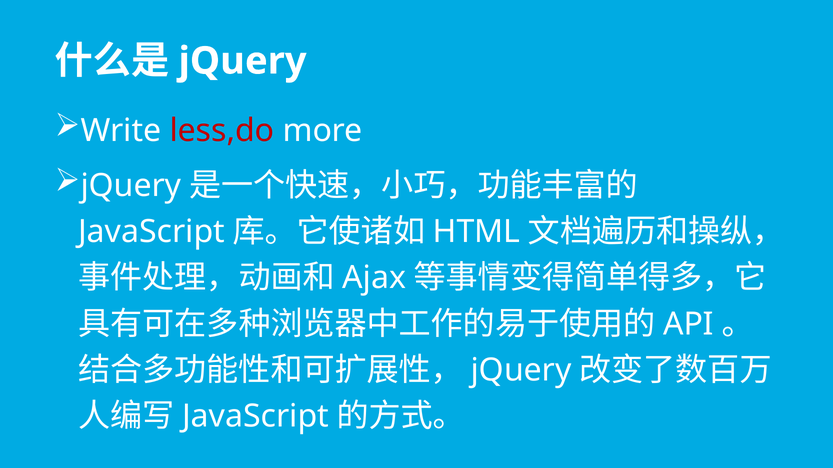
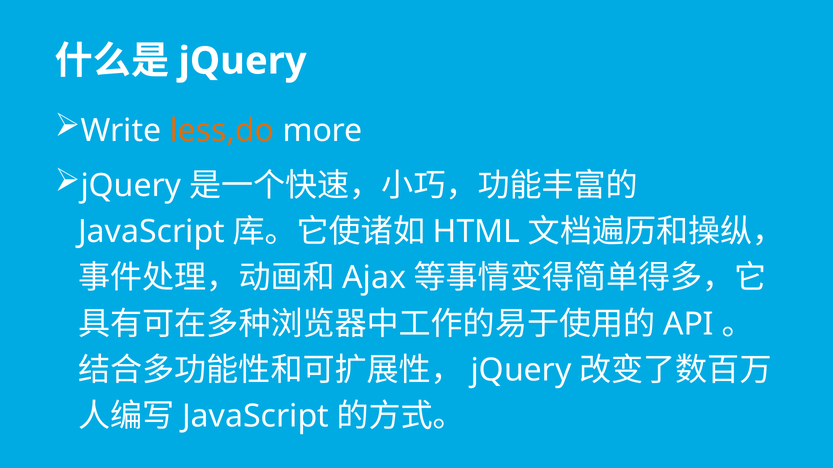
less,do colour: red -> orange (222, 131)
